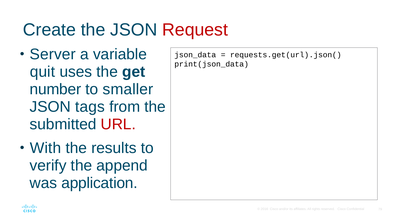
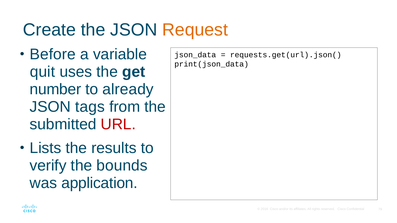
Request colour: red -> orange (195, 30)
Server: Server -> Before (53, 54)
smaller: smaller -> already (128, 89)
With: With -> Lists (46, 148)
append: append -> bounds (122, 166)
